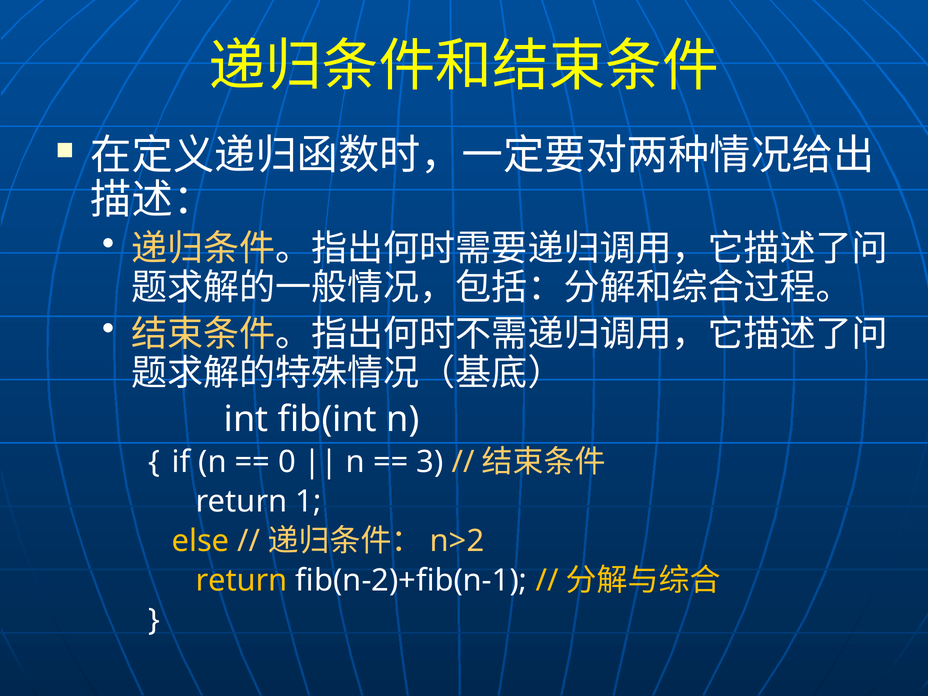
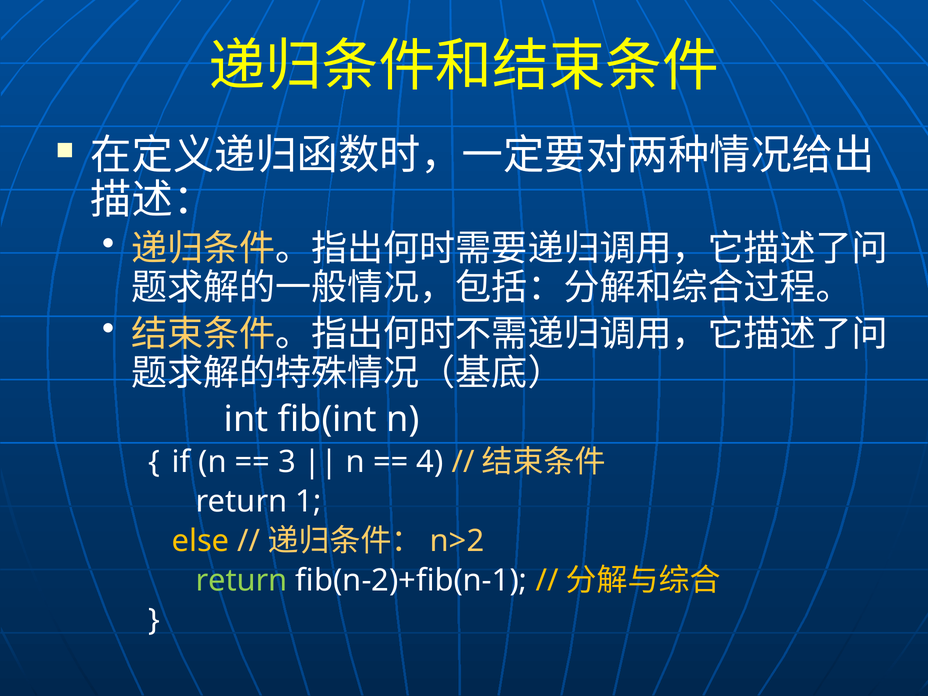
0: 0 -> 3 (287, 462)
3: 3 -> 4 (430, 462)
return colour: yellow -> light green (242, 581)
